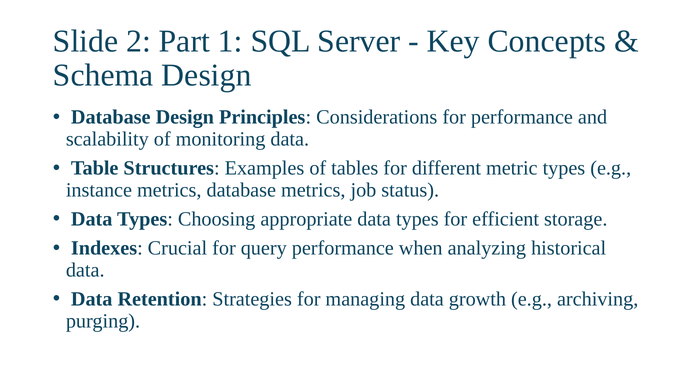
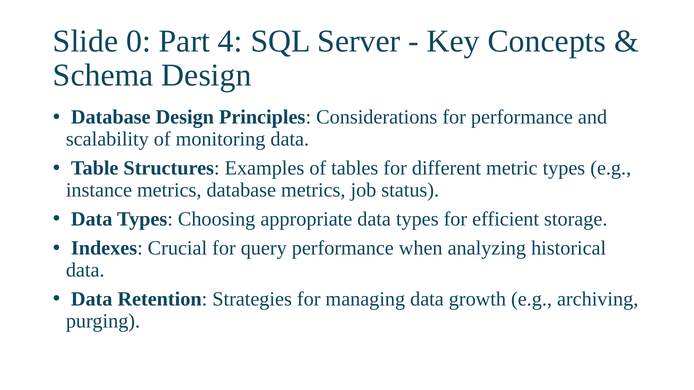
2: 2 -> 0 (139, 41)
1: 1 -> 4 (230, 41)
